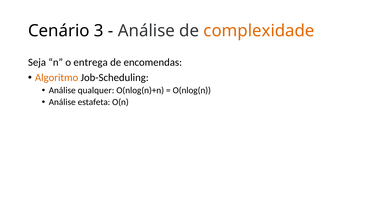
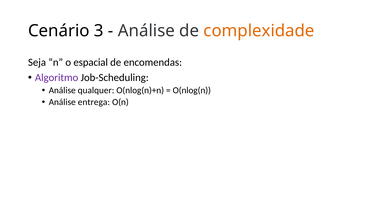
entrega: entrega -> espacial (91, 62)
Algoritmo colour: orange -> purple (57, 78)
estafeta: estafeta -> entrega (94, 102)
